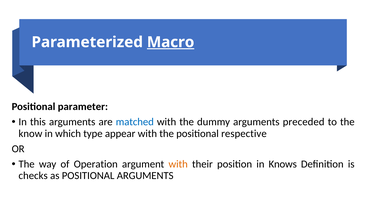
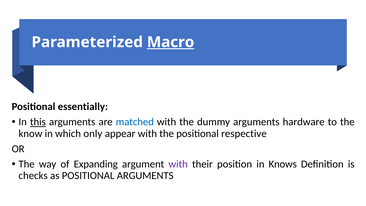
parameter: parameter -> essentially (83, 107)
this underline: none -> present (38, 122)
preceded: preceded -> hardware (304, 122)
type: type -> only (93, 133)
Operation: Operation -> Expanding (96, 164)
with colour: orange -> purple (178, 164)
